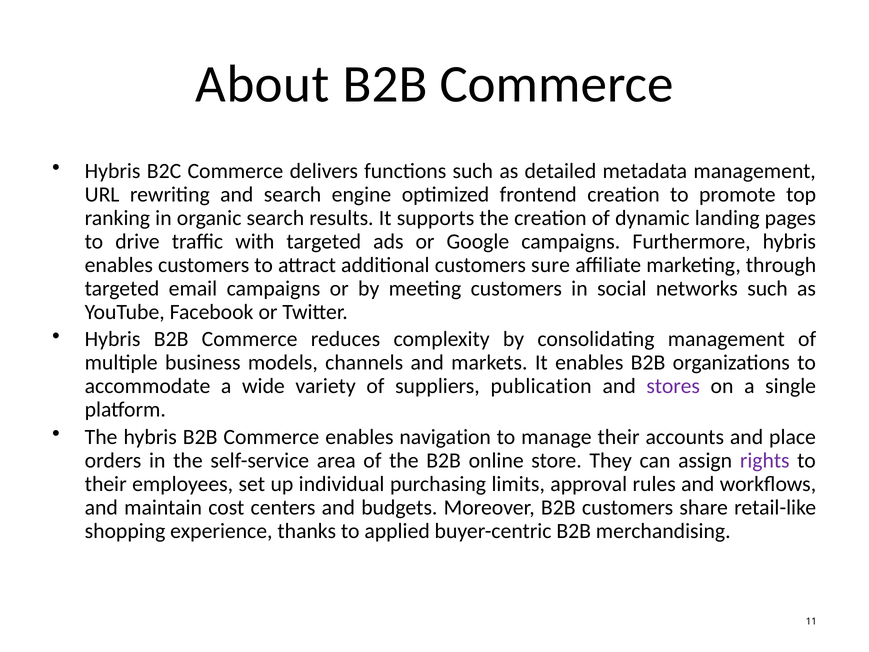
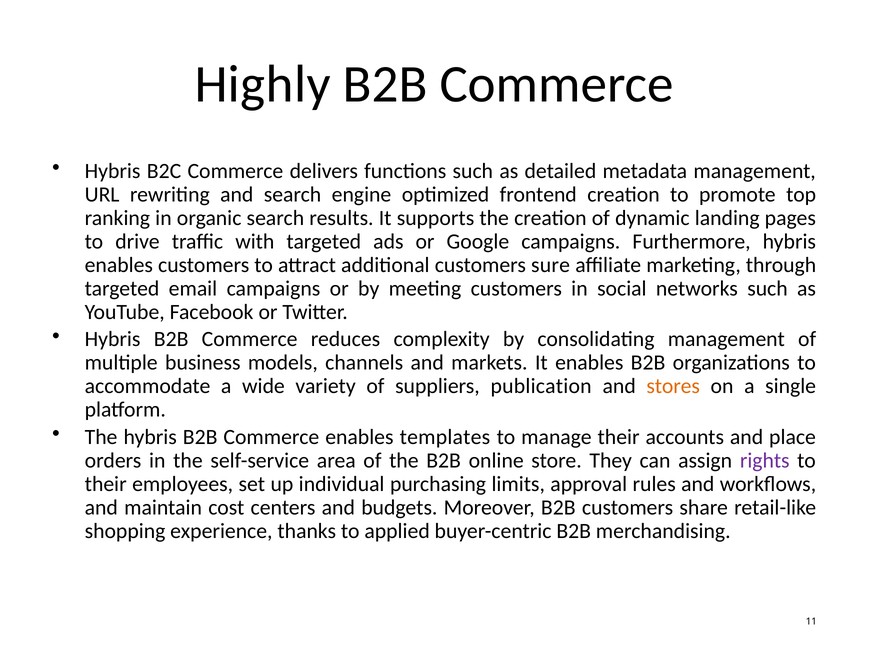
About: About -> Highly (263, 84)
stores colour: purple -> orange (673, 386)
navigation: navigation -> templates (445, 437)
